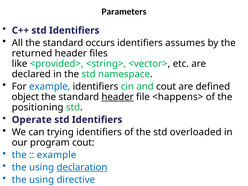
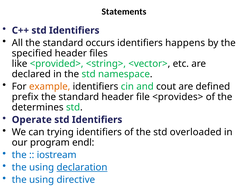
Parameters: Parameters -> Statements (124, 12)
assumes: assumes -> happens (185, 43)
returned: returned -> specified (32, 53)
example colour: blue -> orange (50, 86)
object: object -> prefix (25, 97)
header underline: present -> none (118, 97)
<happens>: <happens> -> <provides> (178, 97)
positioning: positioning -> determines (38, 107)
program cout: cout -> endl (83, 143)
example: example -> iostream (57, 155)
